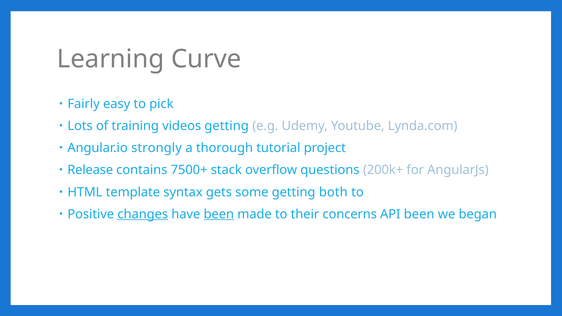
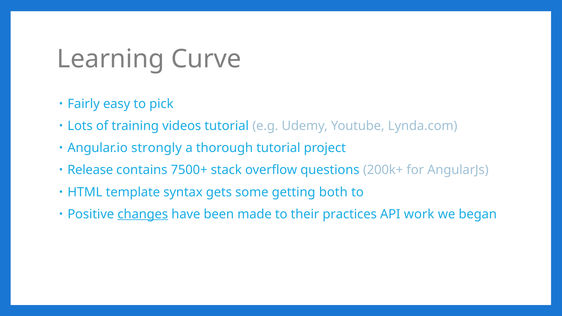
videos getting: getting -> tutorial (227, 126)
been underline: present -> none (219, 214)
concerns: concerns -> practices (350, 214)
API been: been -> work (419, 214)
